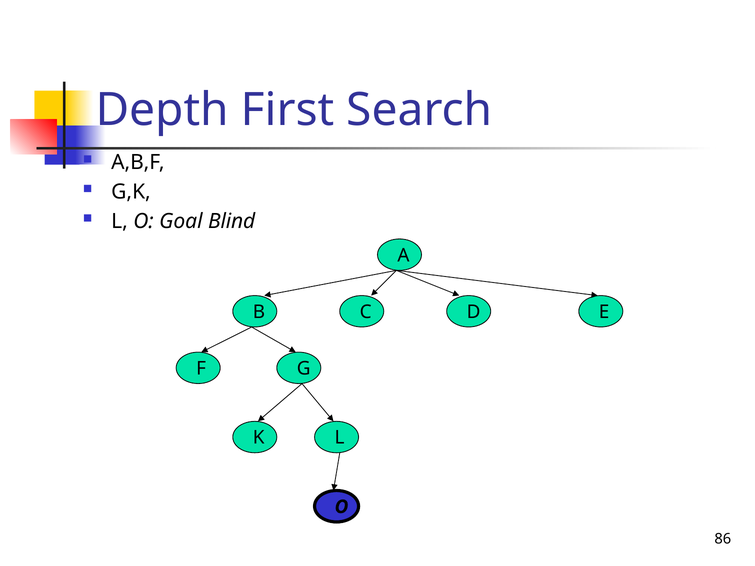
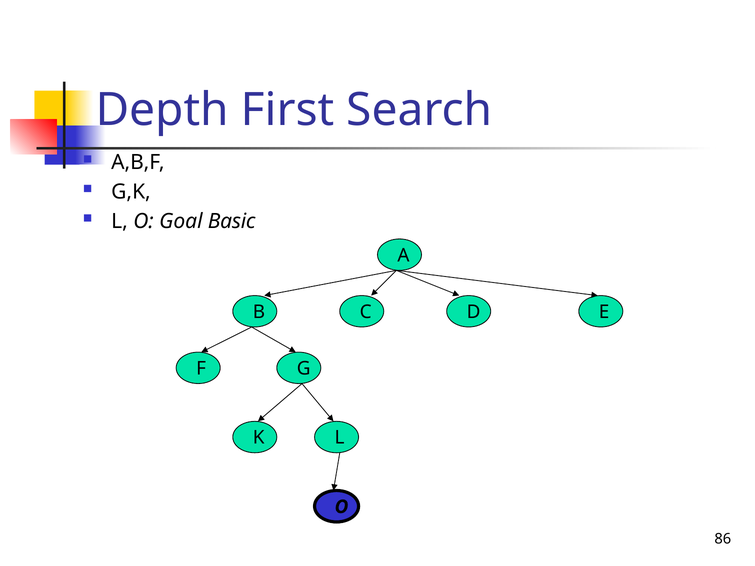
Blind: Blind -> Basic (232, 221)
